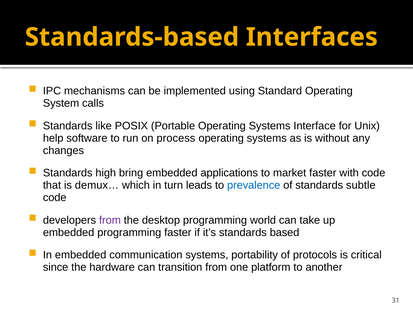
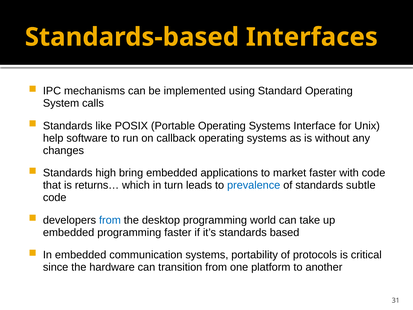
process: process -> callback (176, 138)
demux…: demux… -> returns… (97, 185)
from colour: purple -> blue (110, 220)
